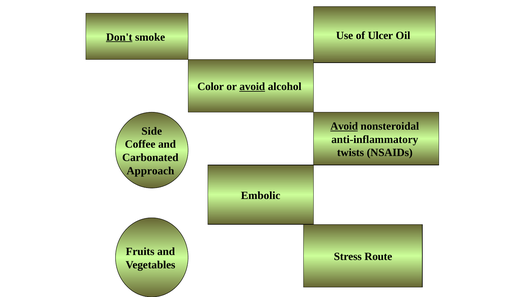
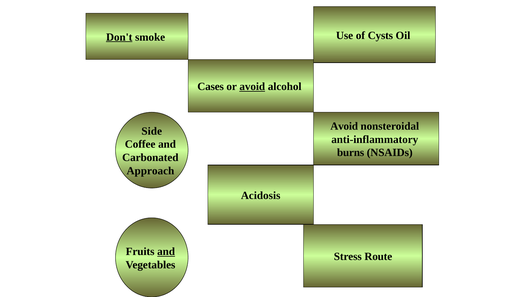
Ulcer: Ulcer -> Cysts (380, 35)
Color: Color -> Cases (211, 87)
Avoid underline: present -> none (344, 126)
twists: twists -> burns (351, 153)
Embolic: Embolic -> Acidosis (261, 195)
and underline: none -> present (166, 252)
